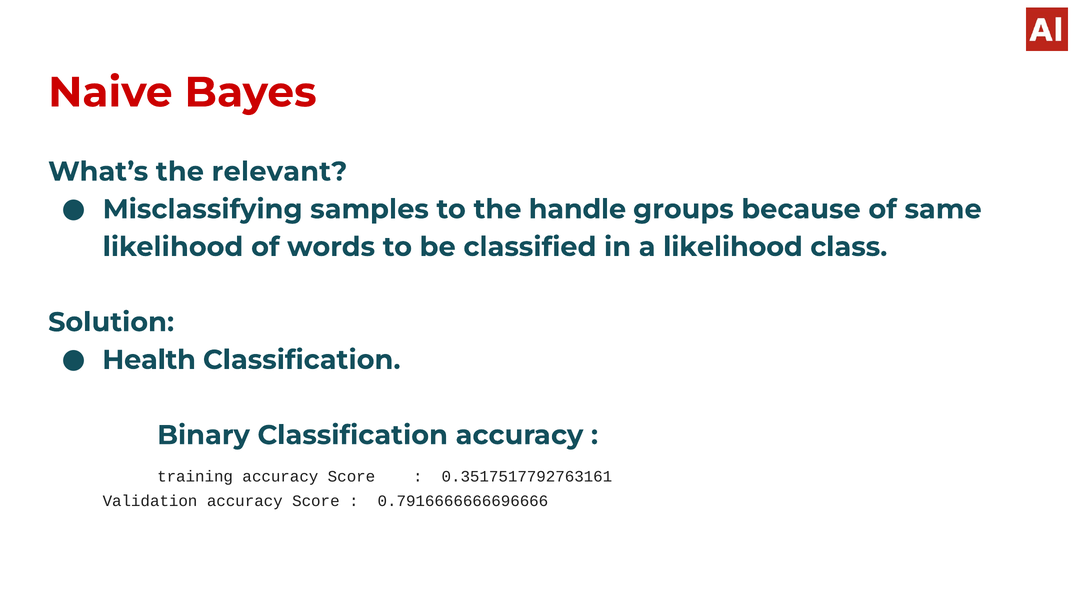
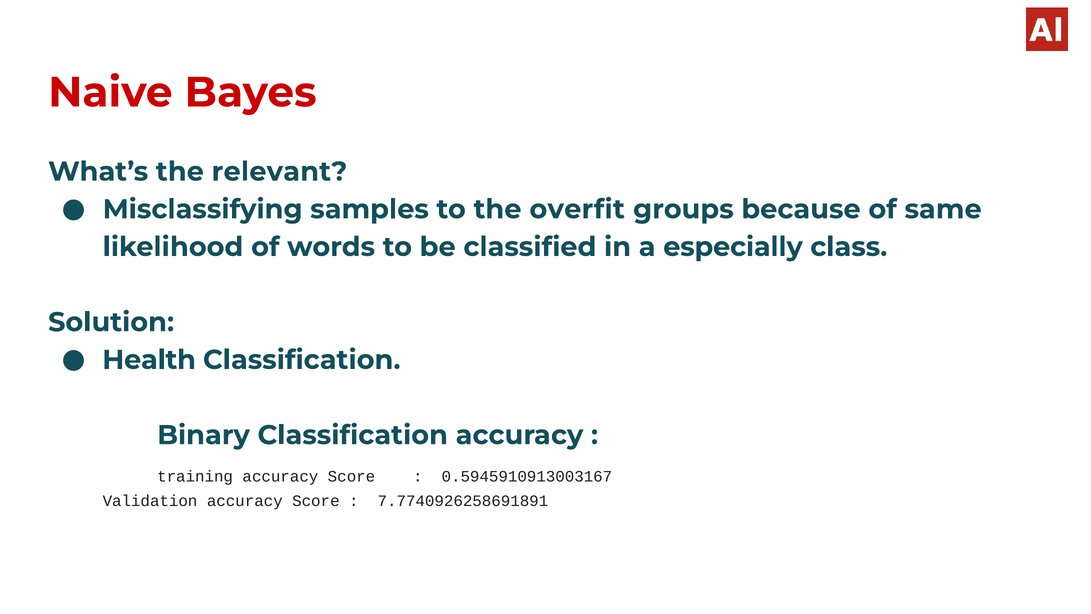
handle: handle -> overfit (577, 209)
a likelihood: likelihood -> especially (733, 247)
0.3517517792763161: 0.3517517792763161 -> 0.5945910913003167 (527, 476)
0.7916666666696666: 0.7916666666696666 -> 7.7740926258691891 (463, 501)
